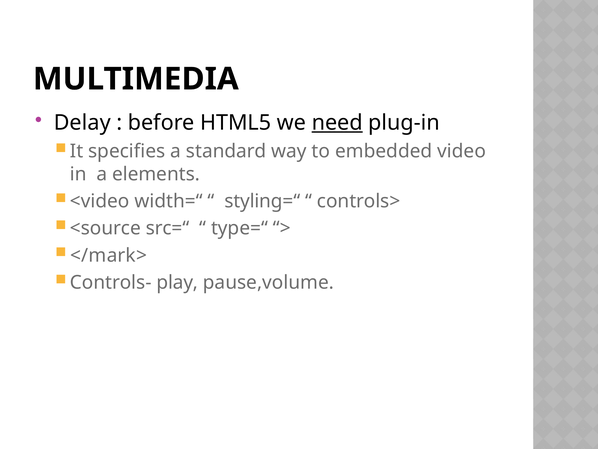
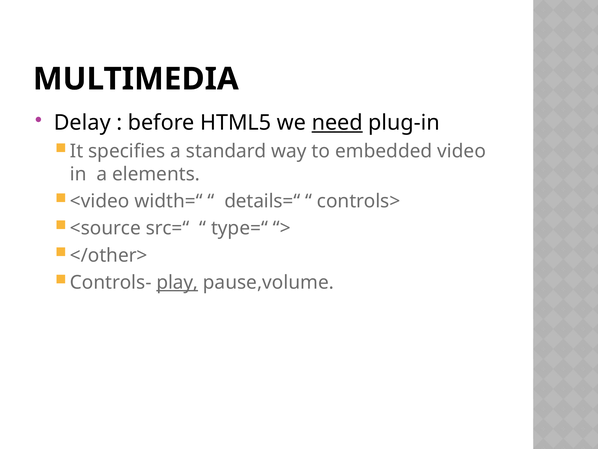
styling=“: styling=“ -> details=“ (262, 201)
</mark>: </mark> -> </other> (109, 255)
play underline: none -> present (177, 282)
